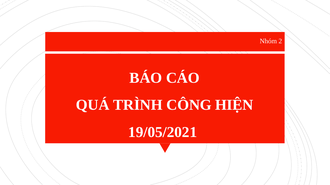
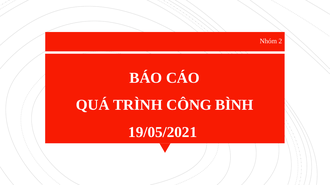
HIỆN: HIỆN -> BÌNH (234, 105)
